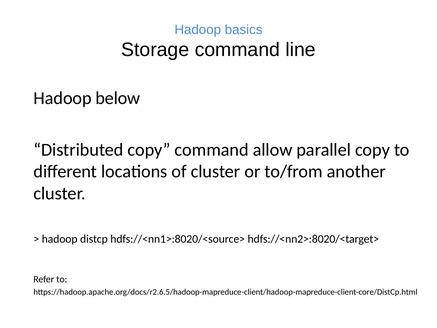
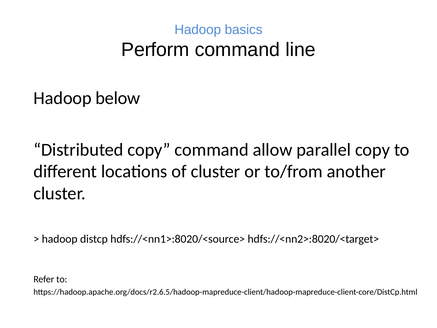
Storage: Storage -> Perform (155, 50)
